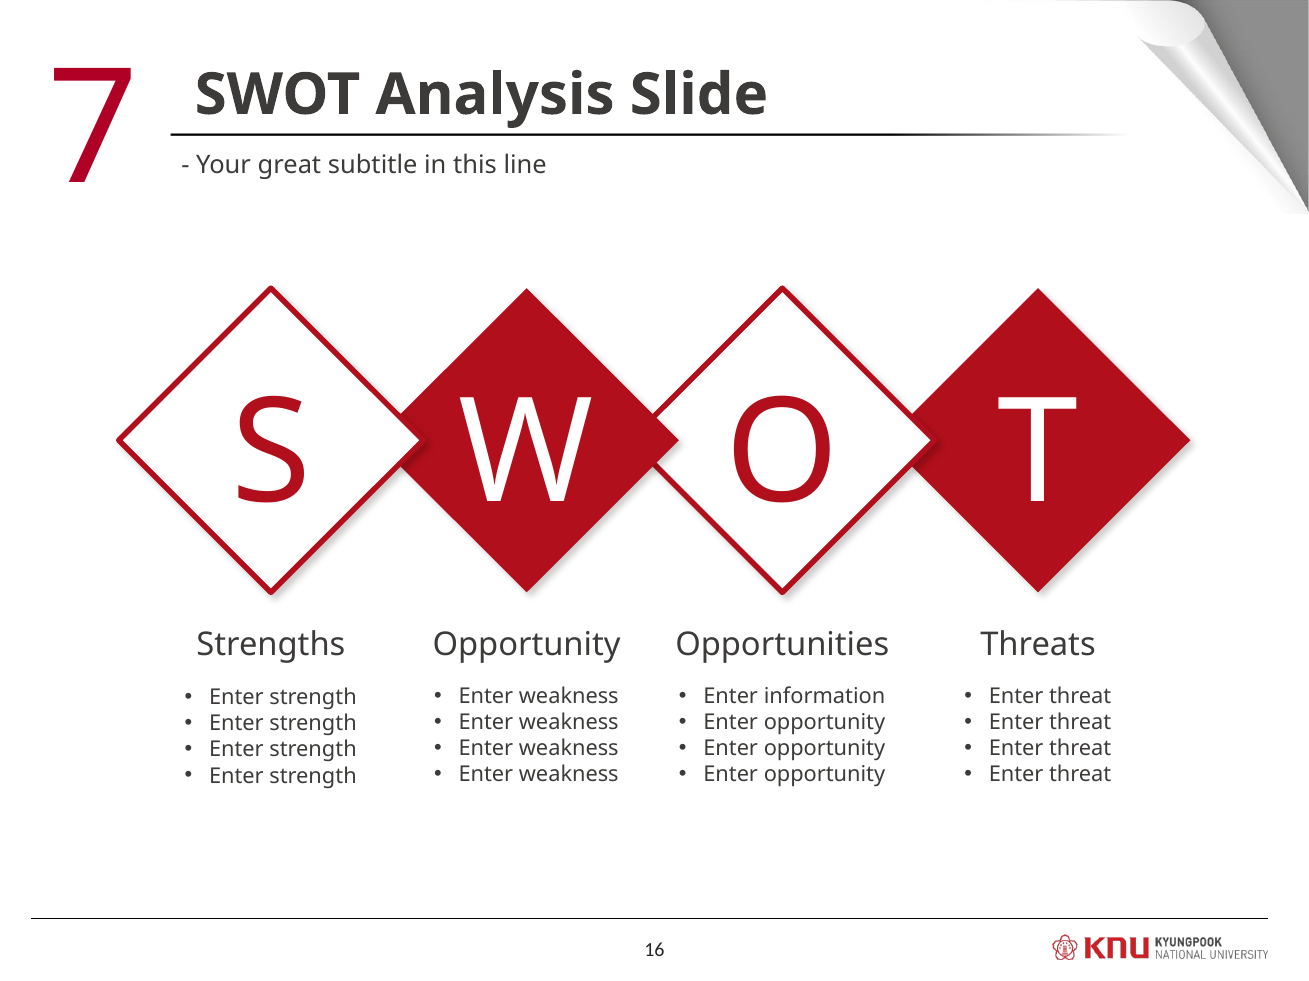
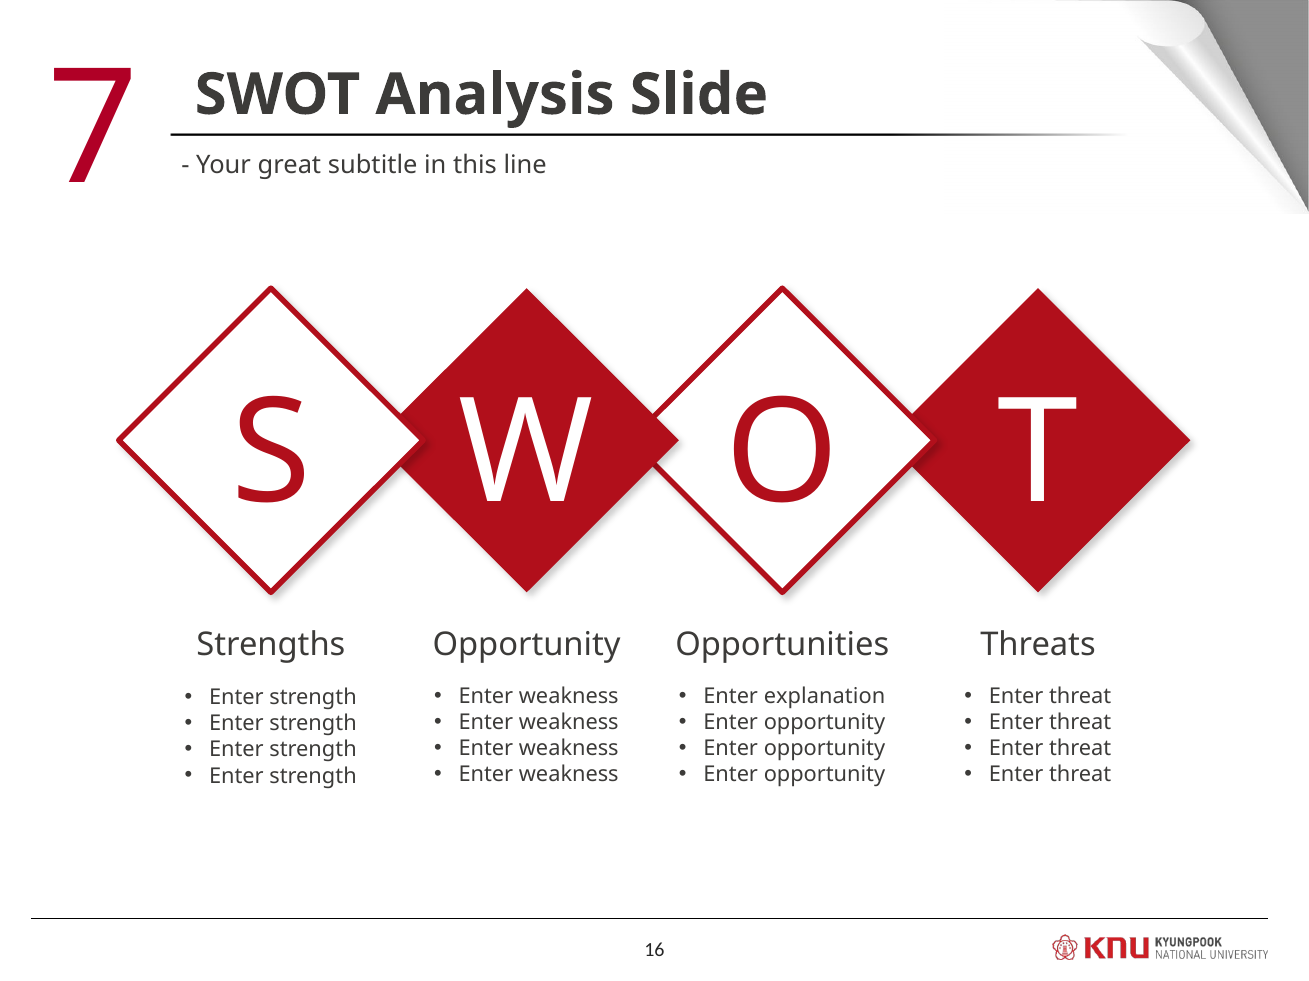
information: information -> explanation (825, 697)
